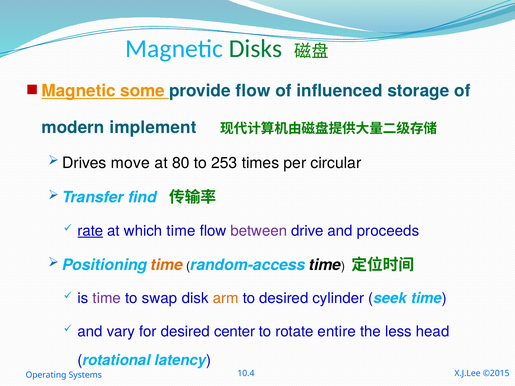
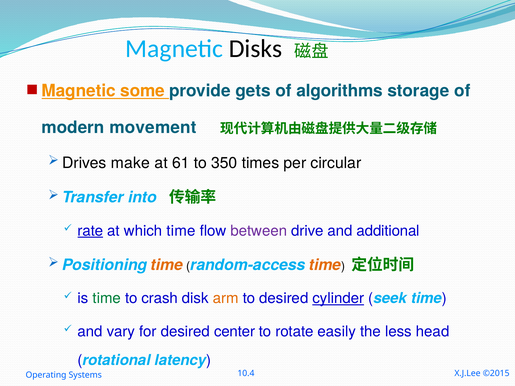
Disks colour: green -> black (256, 49)
provide flow: flow -> gets (253, 91)
influenced: influenced -> algorithms (340, 91)
implement: implement -> movement (153, 128)
move: move -> make (130, 163)
80: 80 -> 61 (181, 163)
253: 253 -> 350 (224, 163)
find: find -> into (142, 197)
proceeds: proceeds -> additional (388, 231)
time colour: black -> orange (325, 265)
time colour: purple -> green (107, 299)
swap: swap -> crash (160, 299)
cylinder underline: none -> present (338, 299)
entire: entire -> easily (337, 332)
